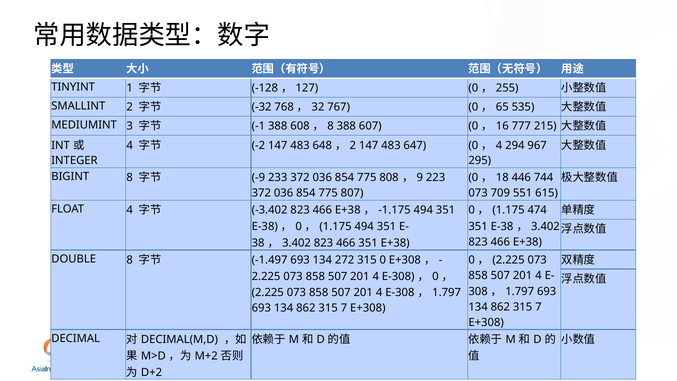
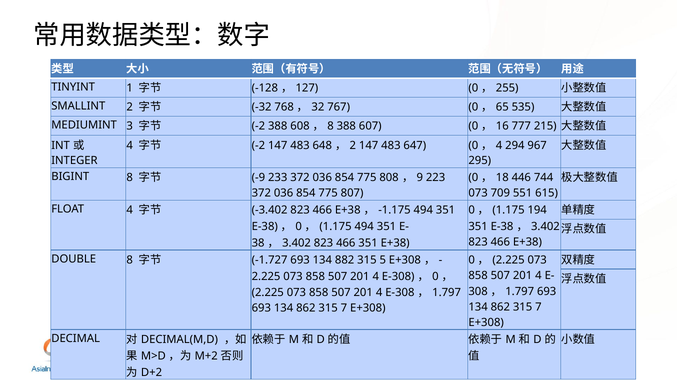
-1: -1 -> -2 (258, 126)
474: 474 -> 194 (537, 210)
-1.497: -1.497 -> -1.727 (270, 260)
272: 272 -> 882 (345, 260)
315 0: 0 -> 5 (383, 260)
